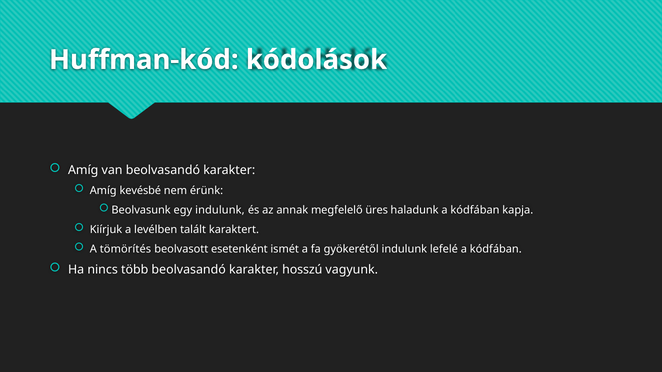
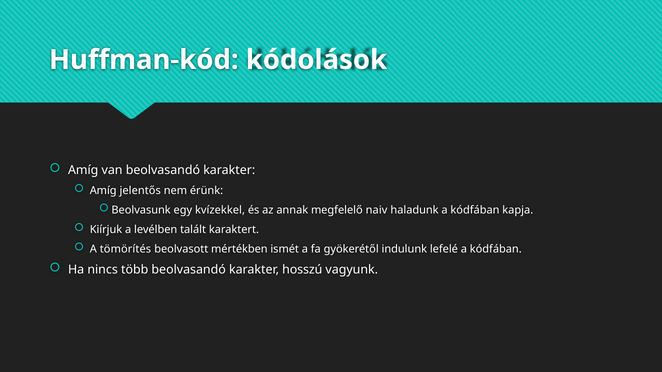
kevésbé: kevésbé -> jelentős (140, 191)
egy indulunk: indulunk -> kvízekkel (220, 210)
üres: üres -> naiv (377, 210)
esetenként: esetenként -> mértékben (239, 249)
